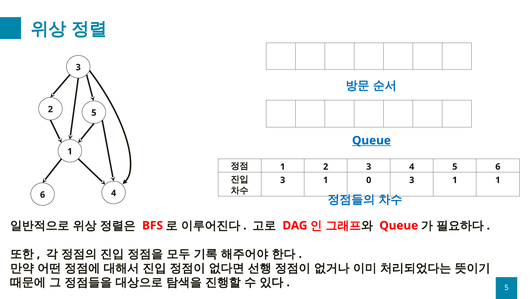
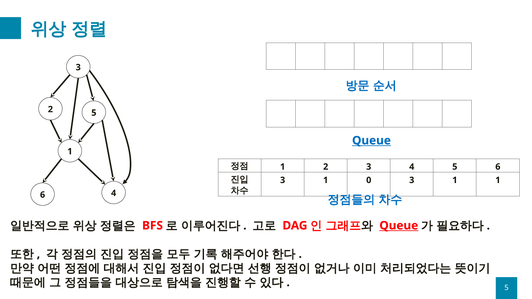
Queue underline: none -> present (399, 226)
